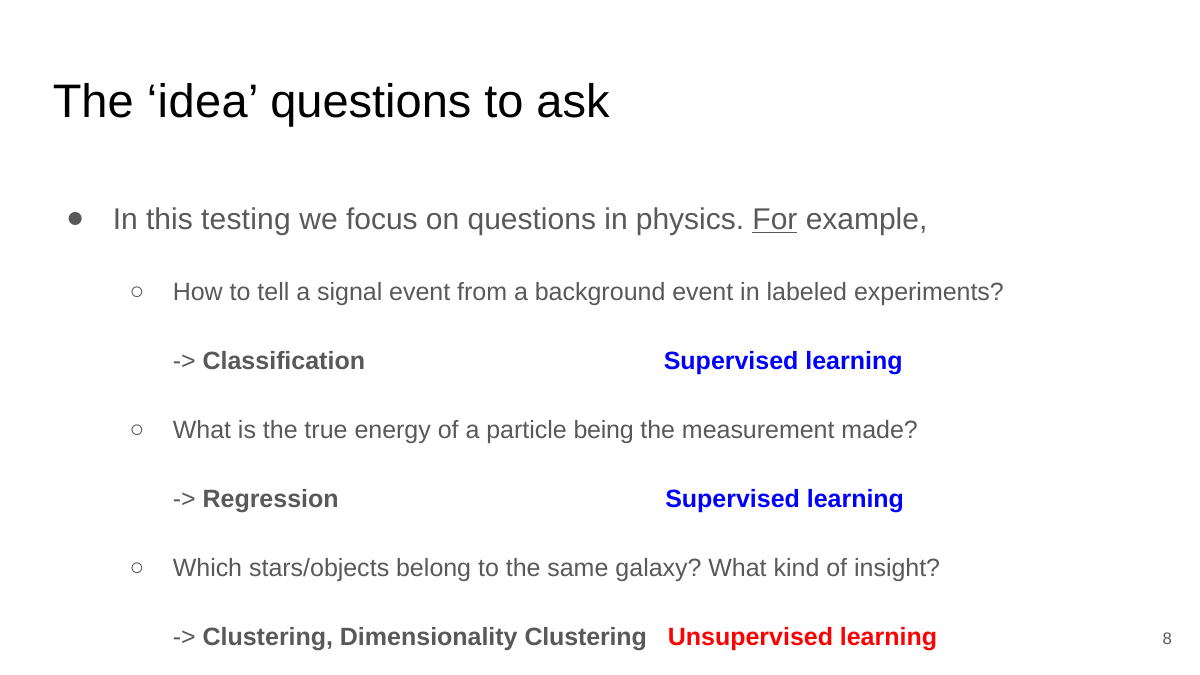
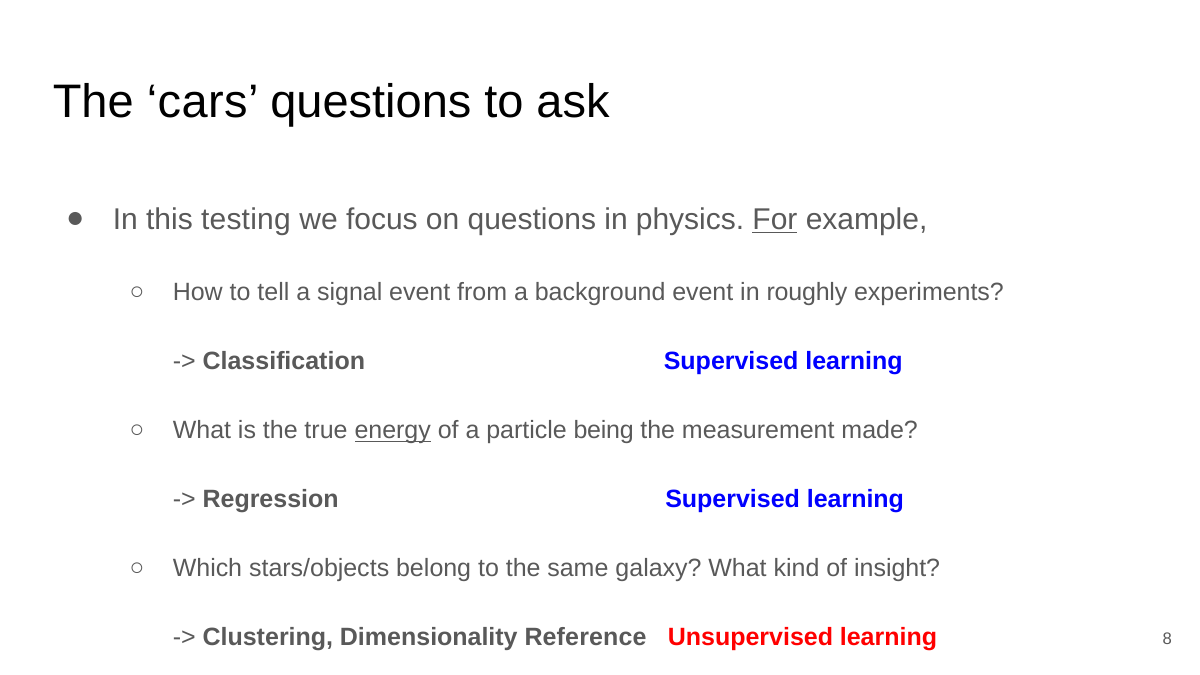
idea: idea -> cars (203, 102)
labeled: labeled -> roughly (807, 293)
energy underline: none -> present (393, 431)
Dimensionality Clustering: Clustering -> Reference (586, 638)
